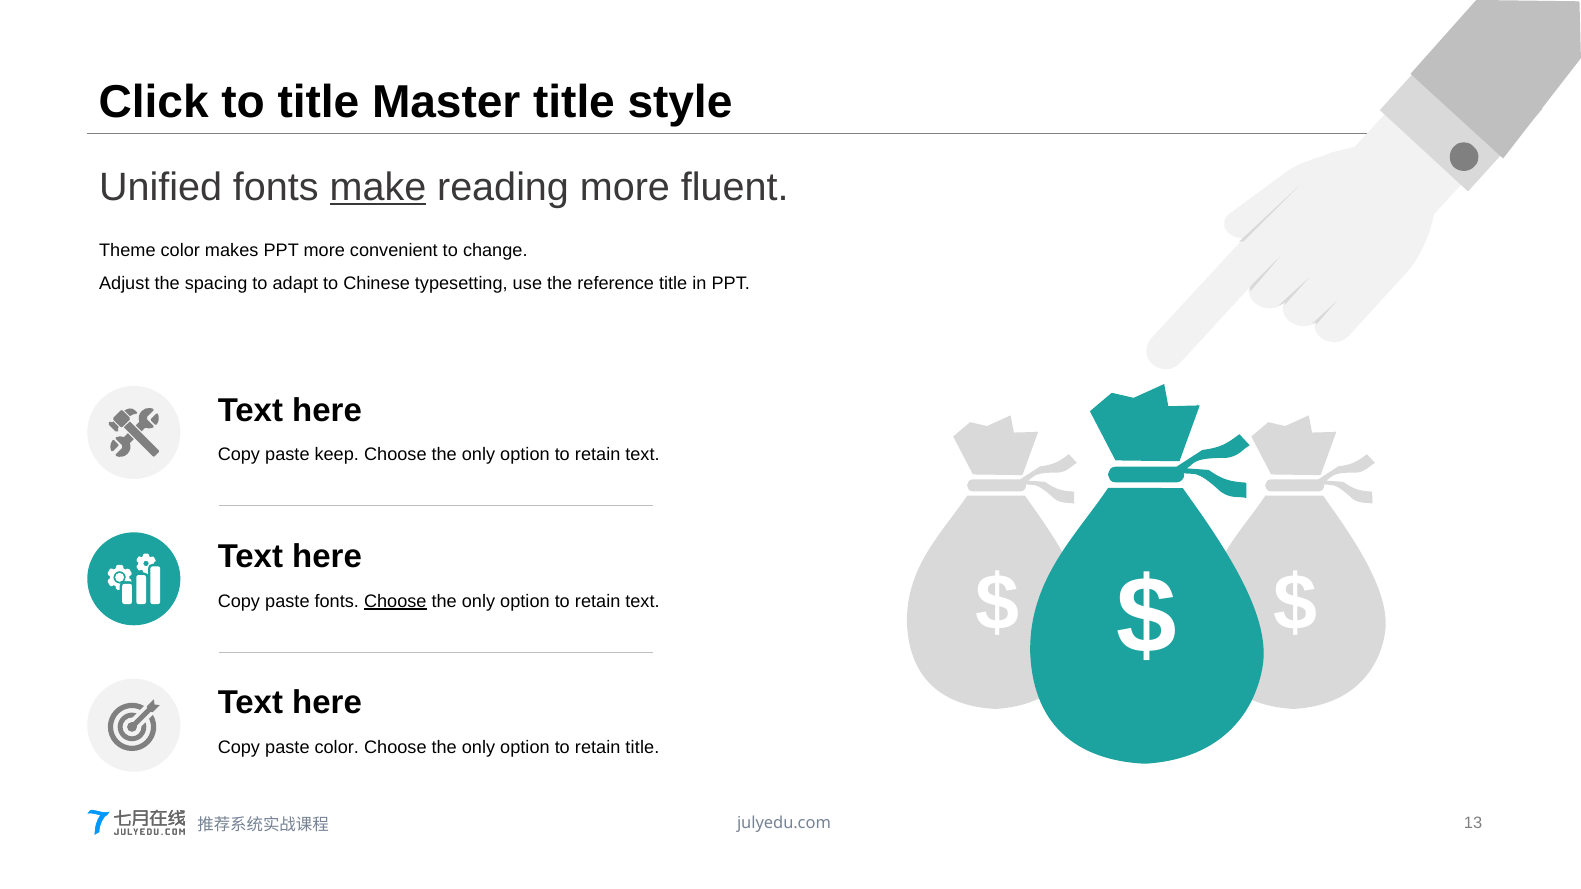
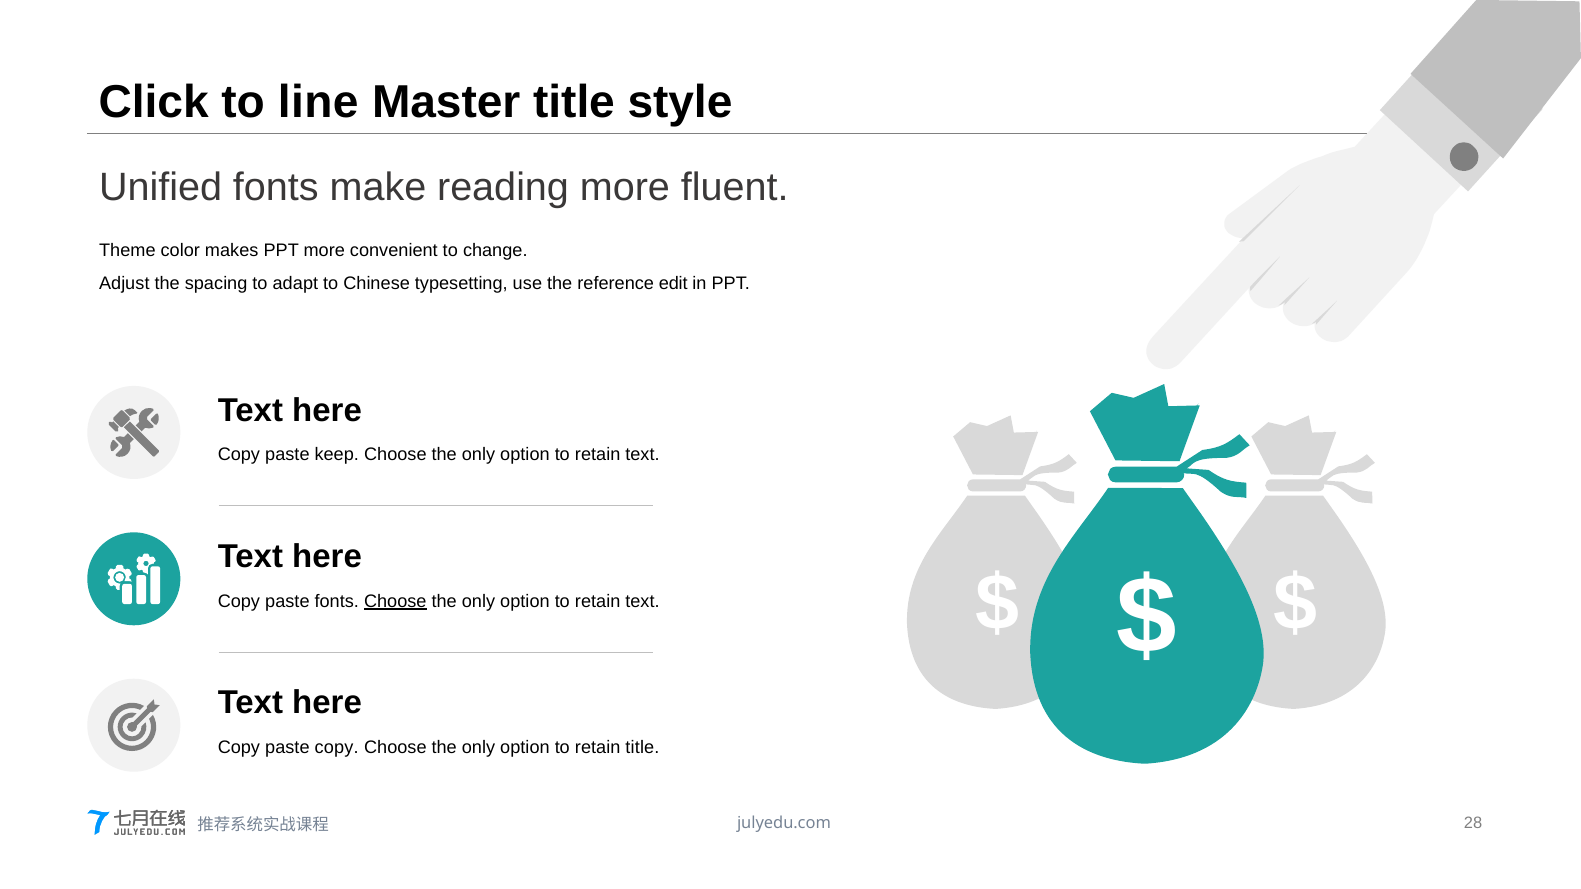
to title: title -> line (318, 102)
make underline: present -> none (378, 187)
reference title: title -> edit (673, 284)
paste color: color -> copy (337, 748)
13: 13 -> 28 (1473, 824)
